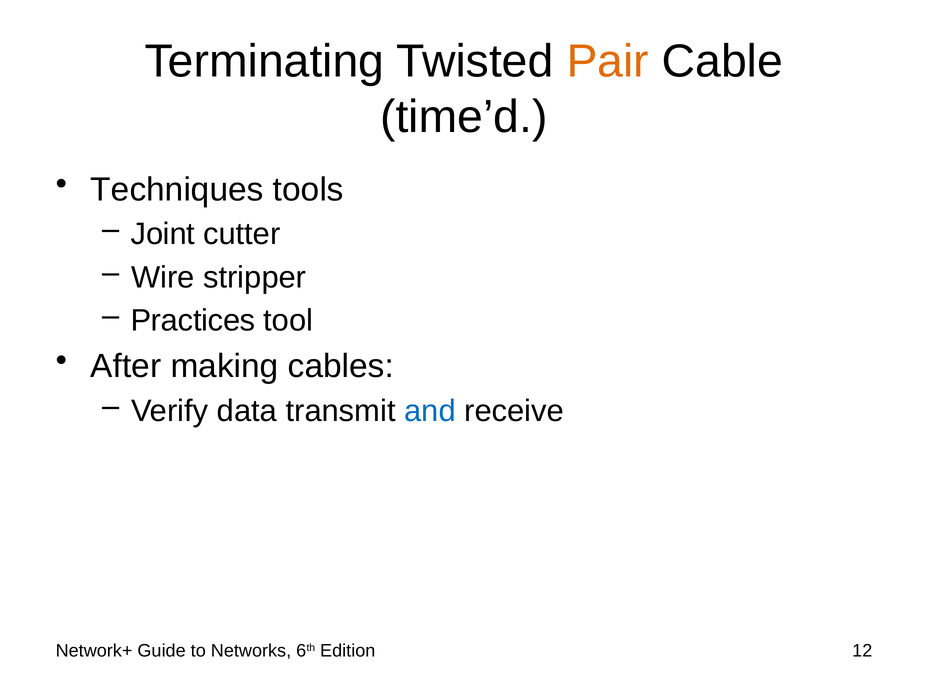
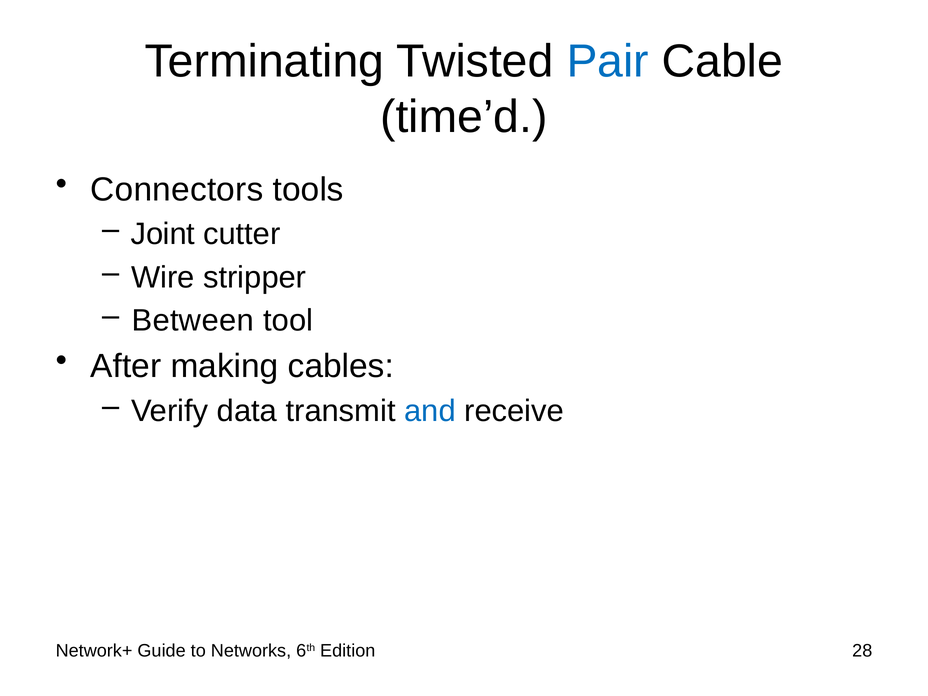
Pair colour: orange -> blue (608, 61)
Techniques: Techniques -> Connectors (177, 189)
Practices: Practices -> Between (193, 321)
12: 12 -> 28 (862, 651)
